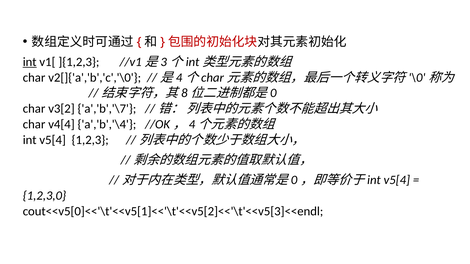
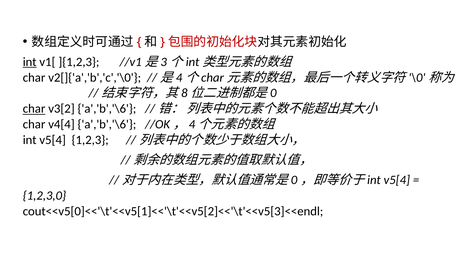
char underline: none -> present (34, 109)
v3[2 a','b','\7: a','b','\7 -> a','b','\6 (107, 109)
v4[4 a','b','\4: a','b','\4 -> a','b','\6 (107, 125)
